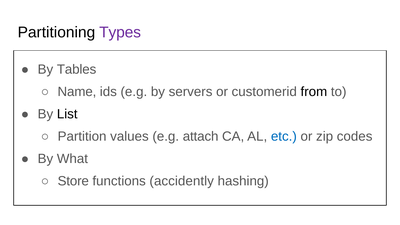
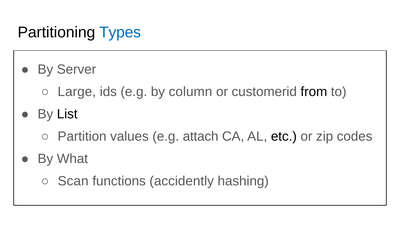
Types colour: purple -> blue (120, 32)
Tables: Tables -> Server (77, 70)
Name: Name -> Large (77, 92)
servers: servers -> column (190, 92)
etc colour: blue -> black (284, 136)
Store: Store -> Scan (73, 181)
